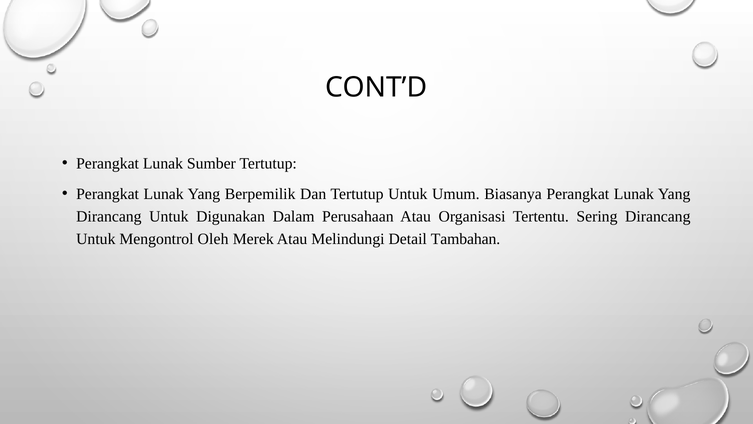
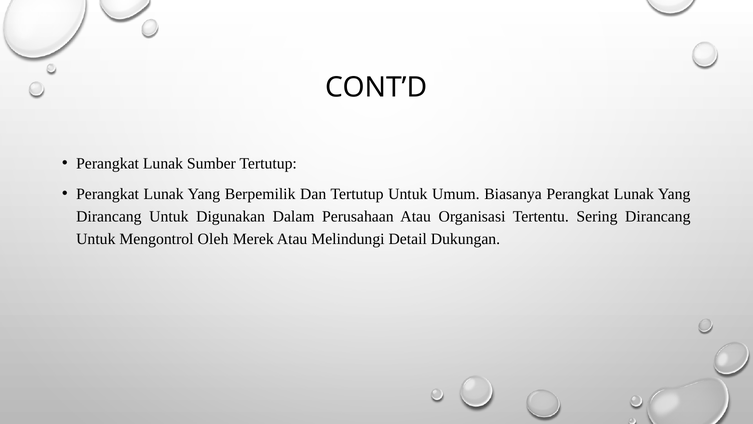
Tambahan: Tambahan -> Dukungan (465, 239)
